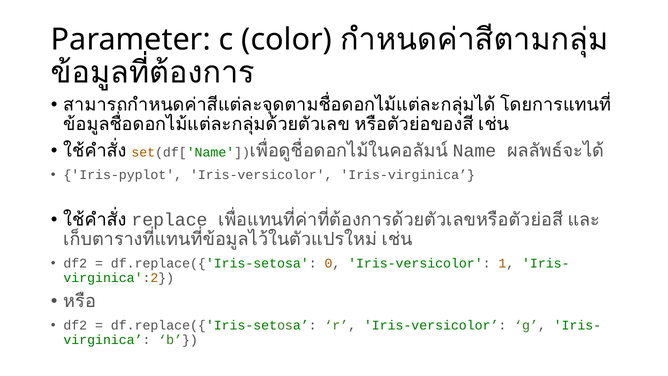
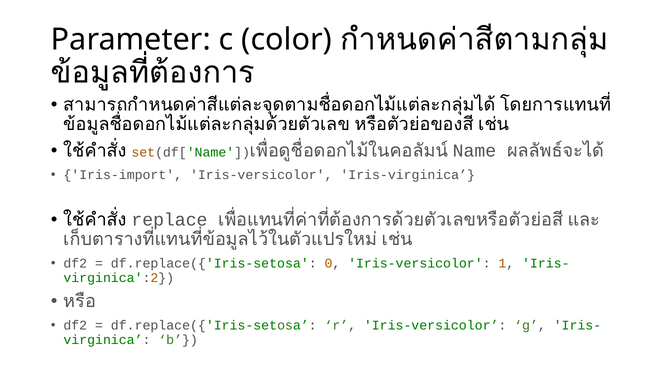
Iris-pyplot: Iris-pyplot -> Iris-import (123, 175)
